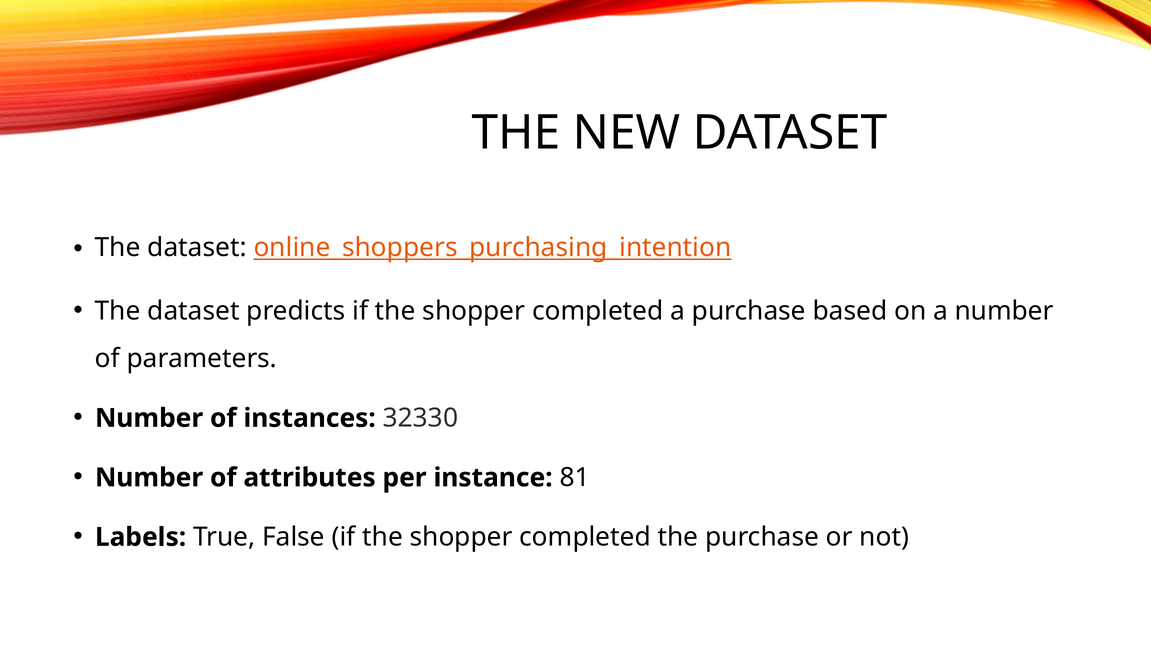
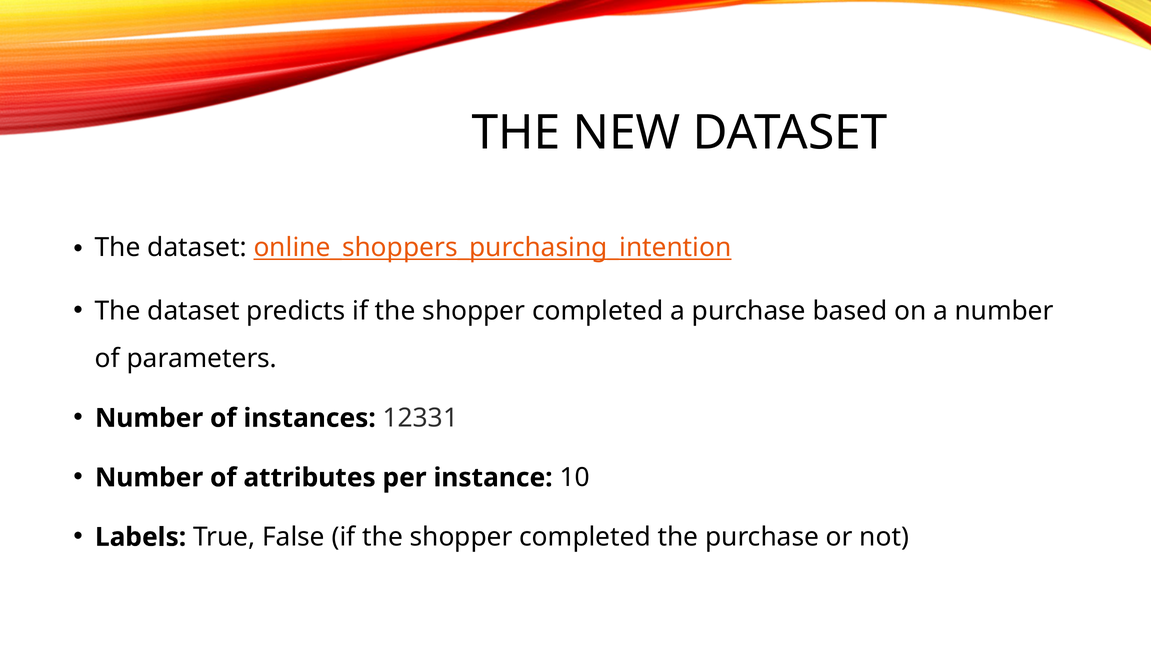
32330: 32330 -> 12331 (420, 418)
81: 81 -> 10 (575, 477)
